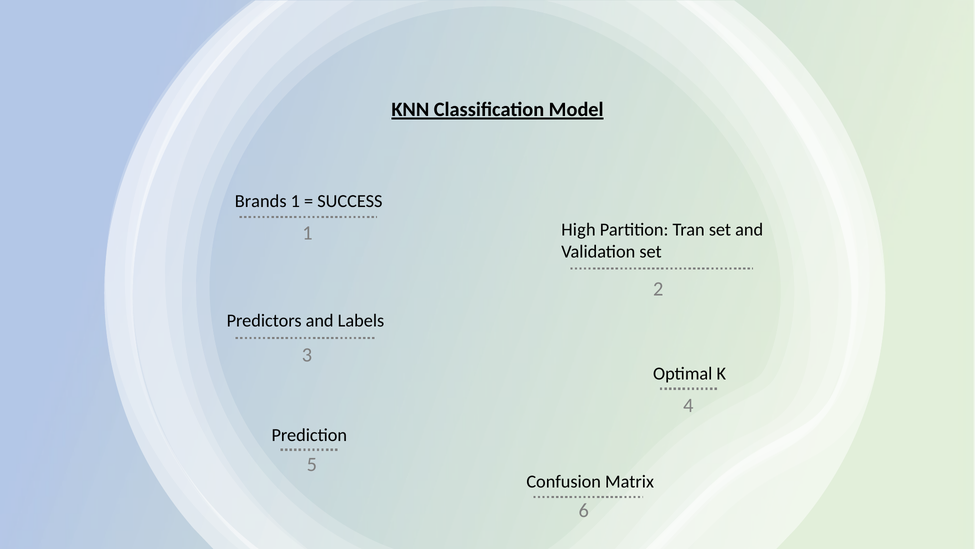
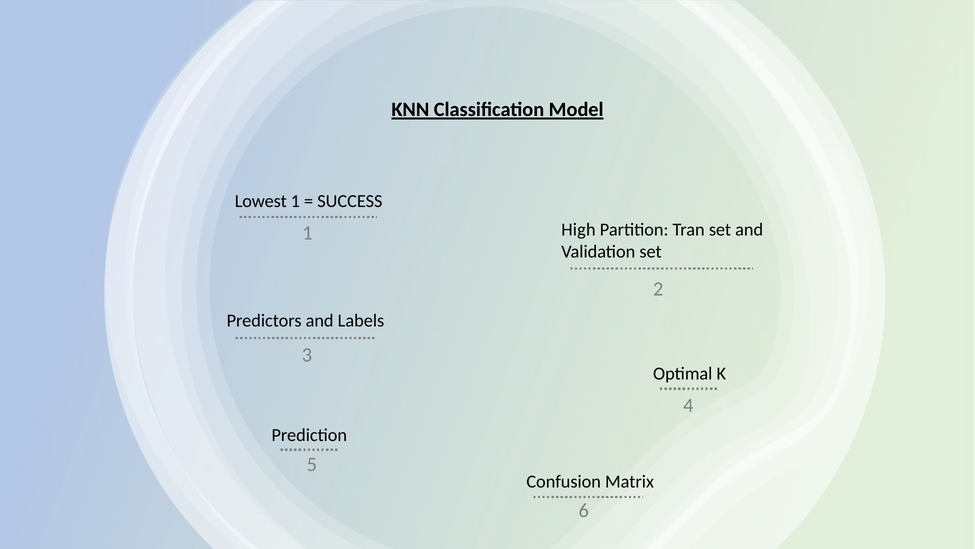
Brands: Brands -> Lowest (261, 201)
